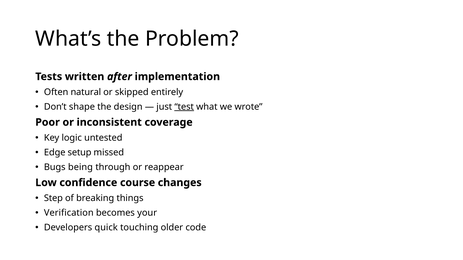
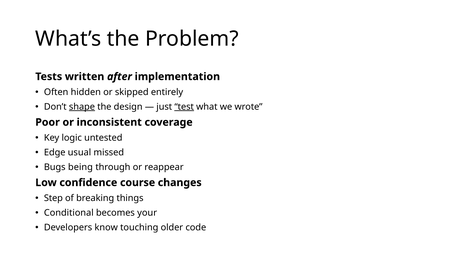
natural: natural -> hidden (86, 92)
shape underline: none -> present (82, 107)
setup: setup -> usual (79, 153)
Verification: Verification -> Conditional (69, 213)
quick: quick -> know (106, 228)
